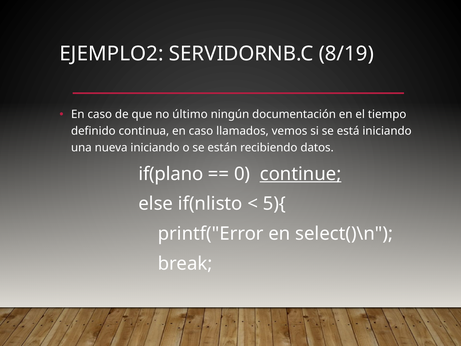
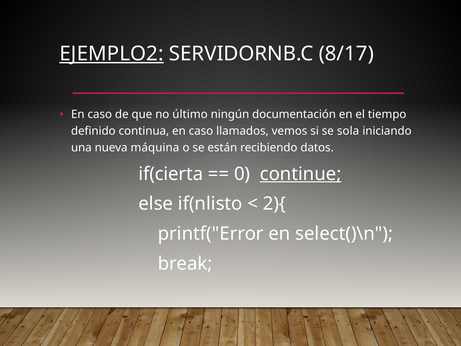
EJEMPLO2 underline: none -> present (112, 54)
8/19: 8/19 -> 8/17 (346, 54)
está: está -> sola (348, 131)
nueva iniciando: iniciando -> máquina (155, 148)
if(plano: if(plano -> if(cierta (171, 174)
5){: 5){ -> 2){ (274, 204)
